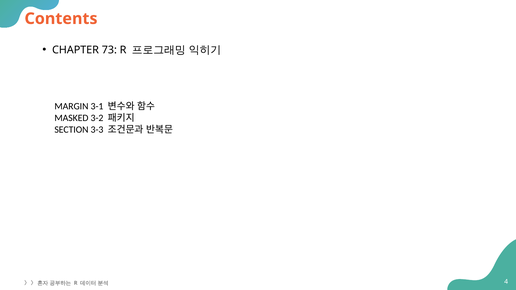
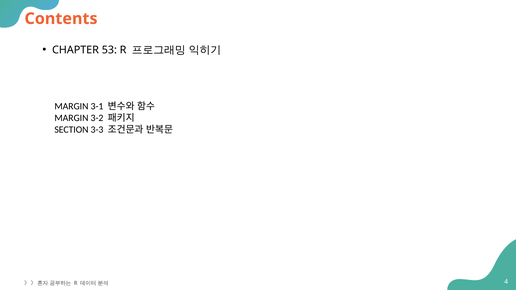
73: 73 -> 53 (109, 50)
MASKED: MASKED -> MARGIN (71, 118)
